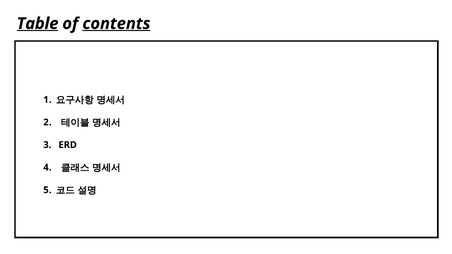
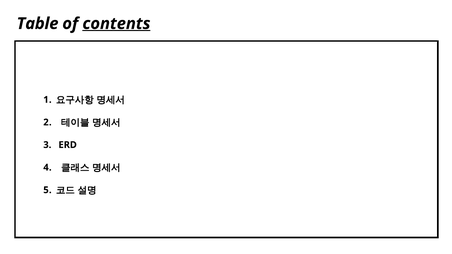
Table underline: present -> none (38, 24)
